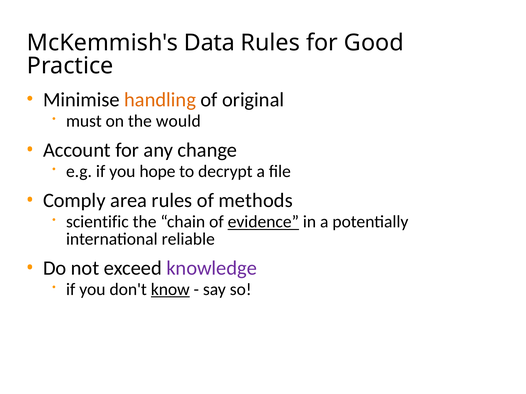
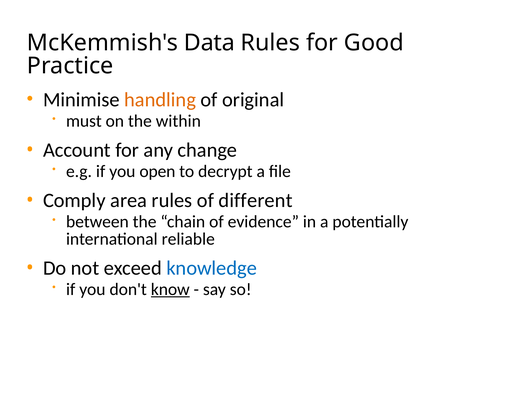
would: would -> within (178, 121)
hope: hope -> open (157, 172)
methods: methods -> different (256, 201)
scientific: scientific -> between (97, 222)
evidence underline: present -> none (263, 222)
knowledge colour: purple -> blue (212, 268)
